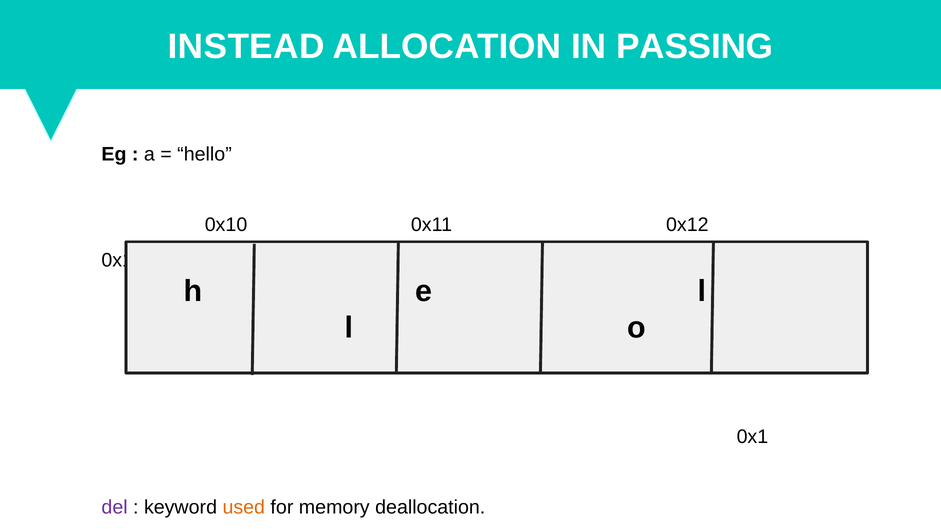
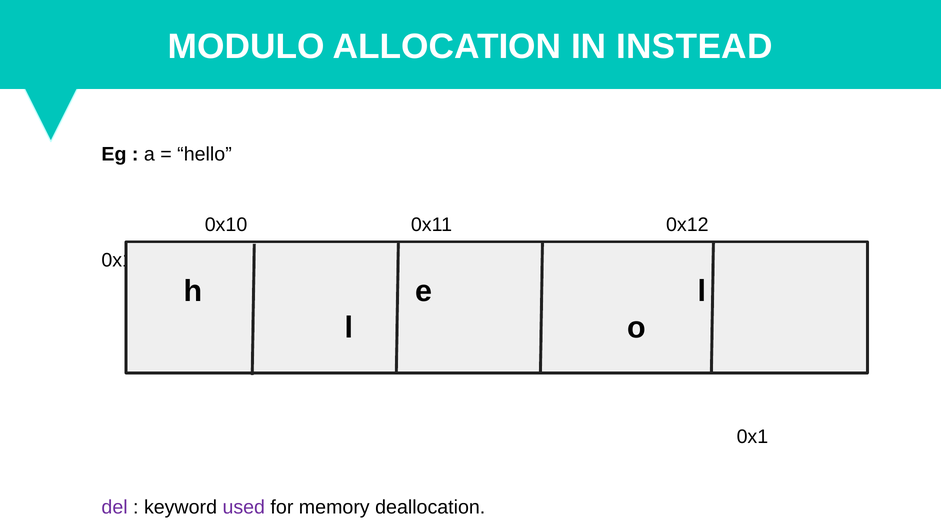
INSTEAD: INSTEAD -> MODULO (246, 47)
PASSING: PASSING -> INSTEAD (694, 47)
used colour: orange -> purple (244, 507)
